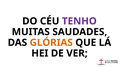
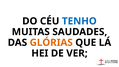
TENHO colour: purple -> blue (79, 21)
